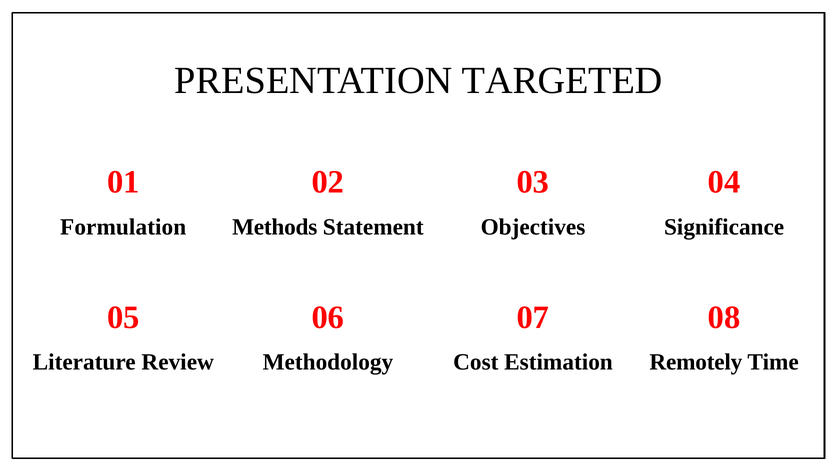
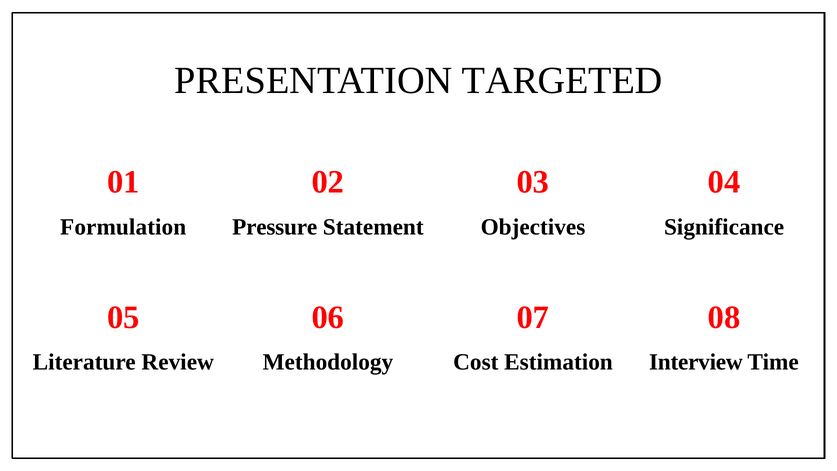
Methods: Methods -> Pressure (275, 227)
Remotely: Remotely -> Interview (696, 362)
